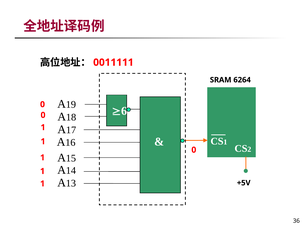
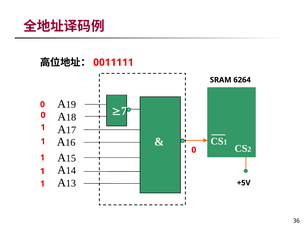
6: 6 -> 7 (124, 111)
